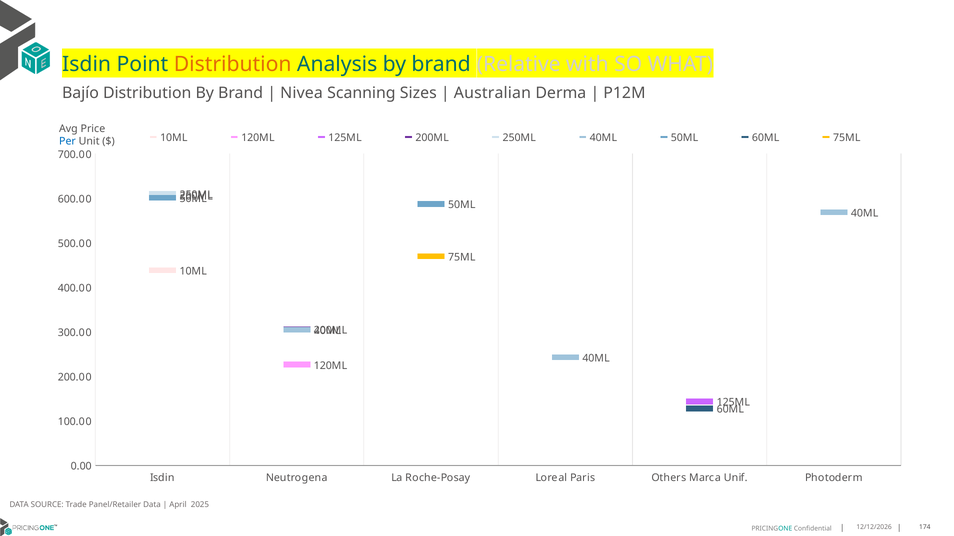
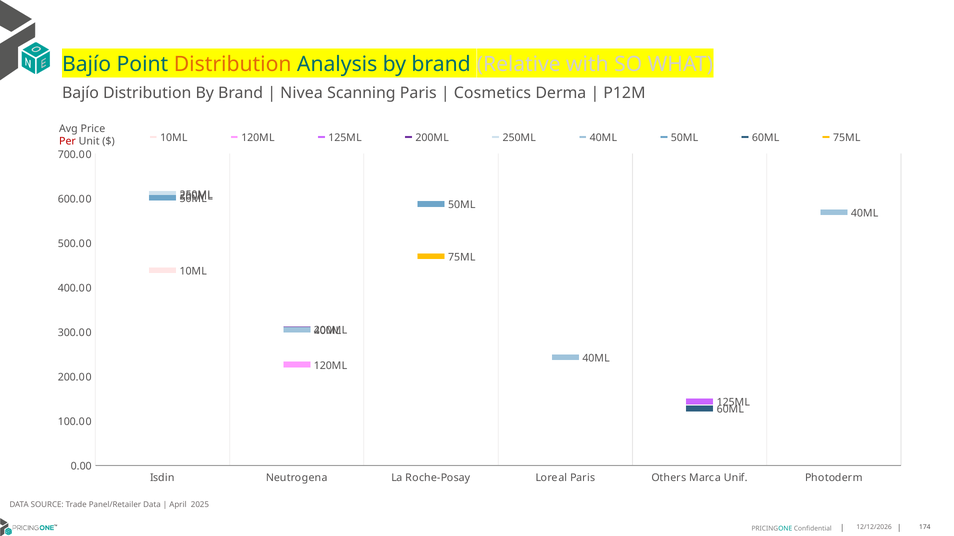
Isdin: Isdin -> Bajío (87, 64)
Scanning Sizes: Sizes -> Paris (418, 93)
Australian: Australian -> Cosmetics (492, 93)
Per colour: blue -> red (67, 142)
